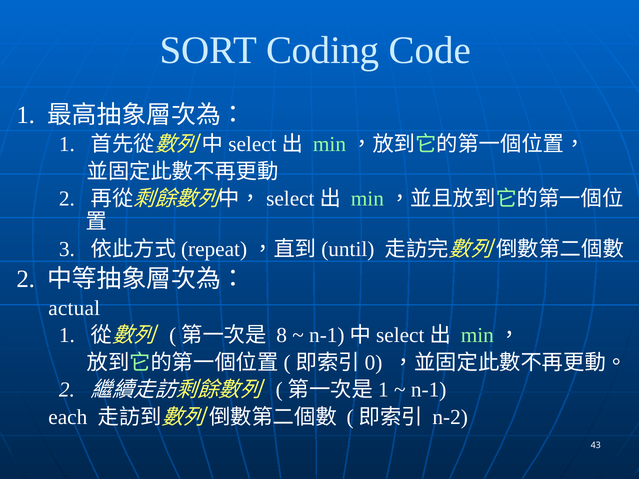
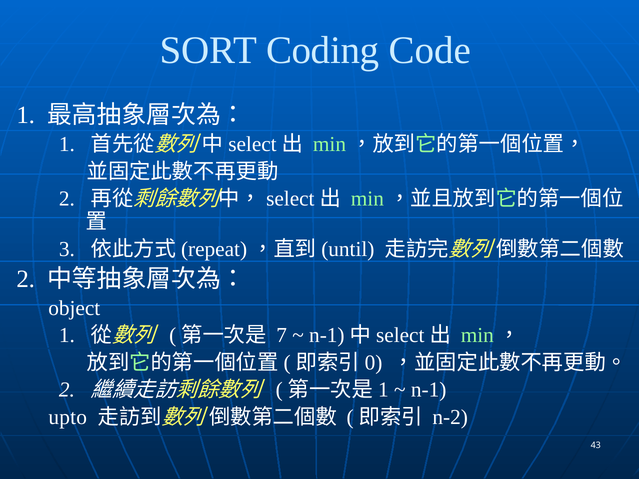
actual: actual -> object (74, 308)
8: 8 -> 7 (282, 335)
each: each -> upto (68, 417)
